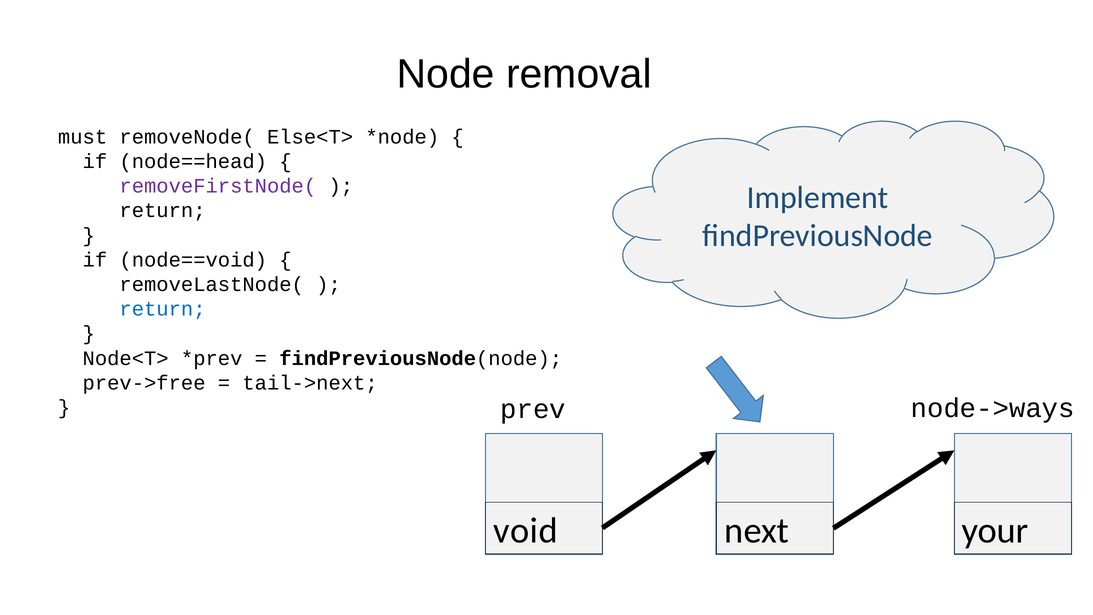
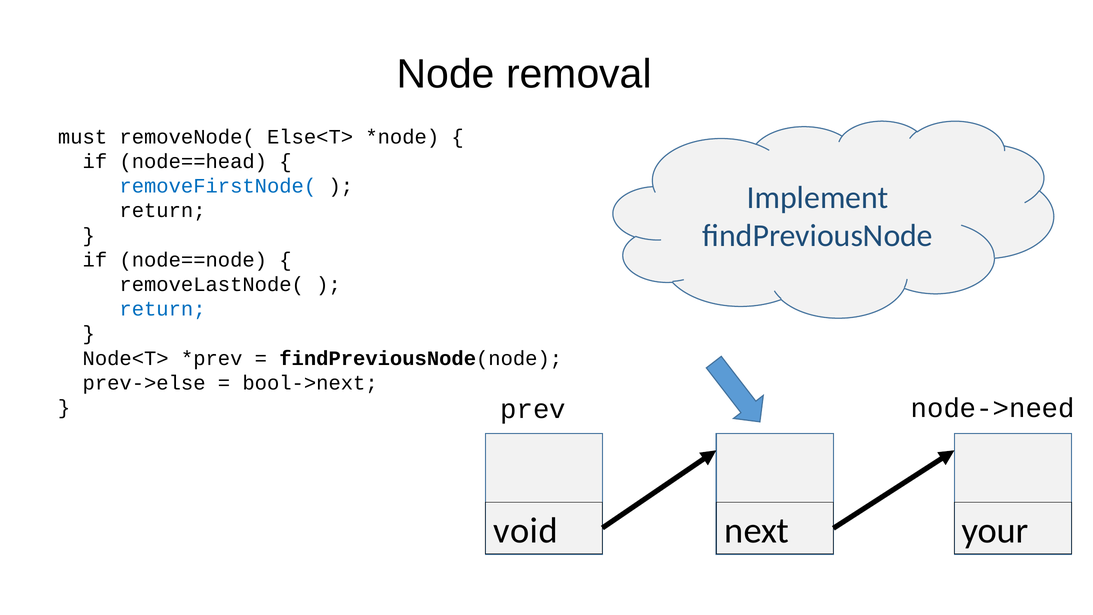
removeFirstNode( colour: purple -> blue (218, 186)
node==void: node==void -> node==node (193, 260)
prev->free: prev->free -> prev->else (144, 383)
tail->next: tail->next -> bool->next (310, 383)
node->ways: node->ways -> node->need (993, 408)
